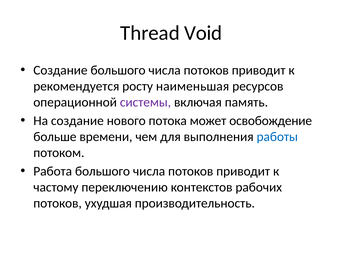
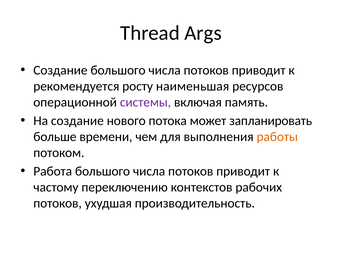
Void: Void -> Args (203, 33)
освобождение: освобождение -> запланировать (271, 121)
работы colour: blue -> orange (277, 137)
